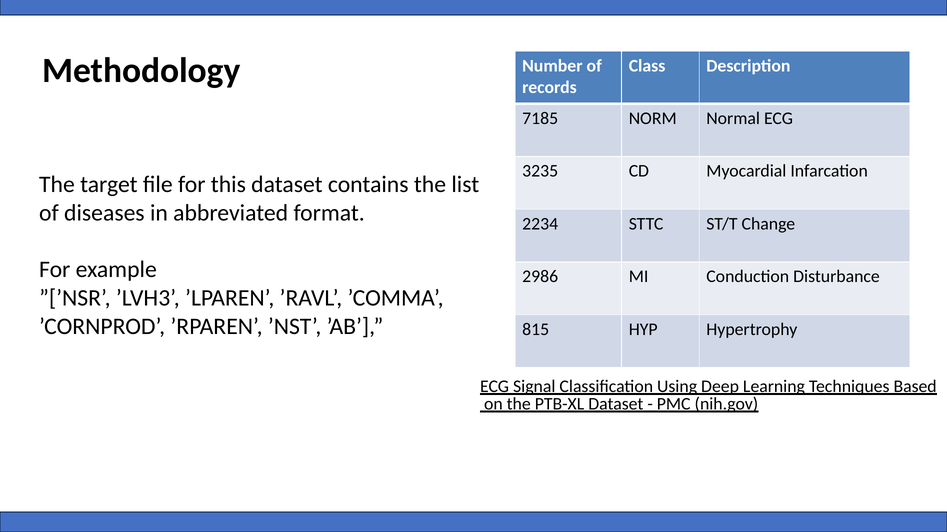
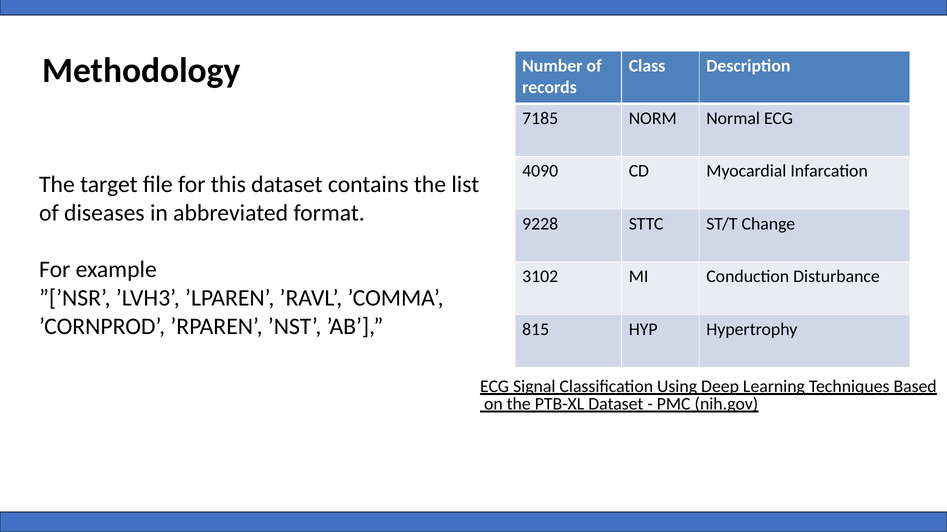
3235: 3235 -> 4090 (540, 171)
2234: 2234 -> 9228 (540, 224)
2986: 2986 -> 3102 (540, 277)
